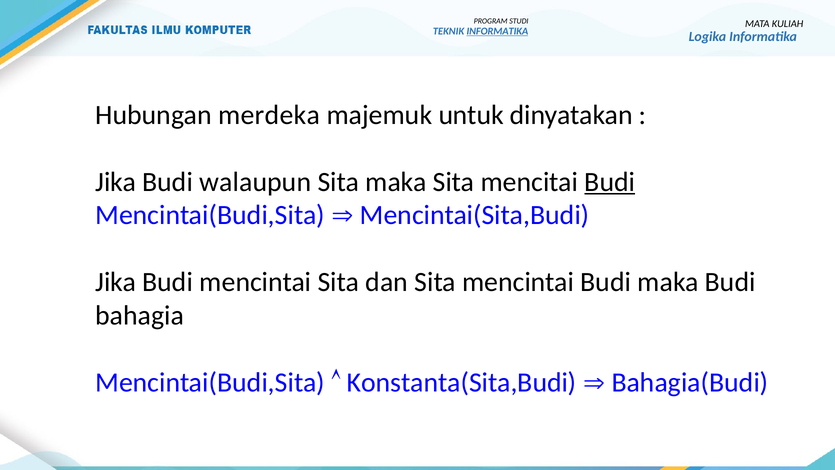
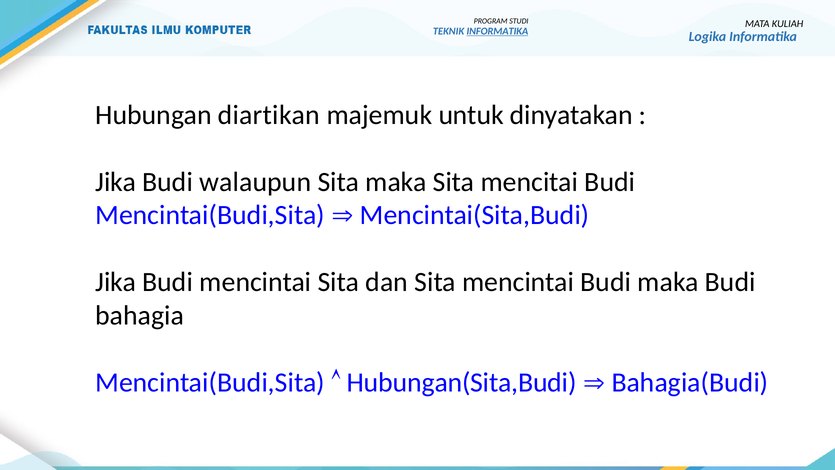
merdeka: merdeka -> diartikan (269, 115)
Budi underline: present -> none (610, 182)
Konstanta(Sita,Budi: Konstanta(Sita,Budi -> Hubungan(Sita,Budi (462, 382)
